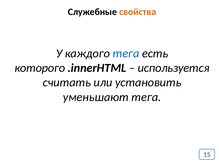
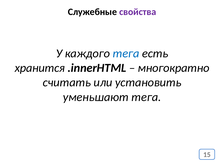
свойства colour: orange -> purple (138, 12)
которого: которого -> хранится (40, 68)
используется: используется -> многократно (174, 68)
